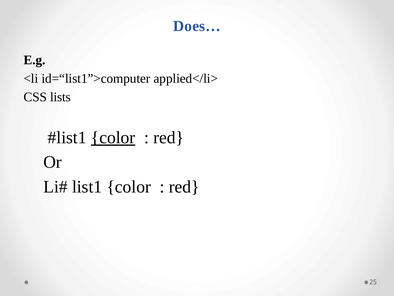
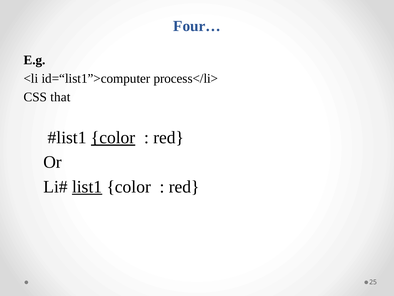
Does…: Does… -> Four… (197, 26)
applied</li>: applied</li> -> process</li> (186, 78)
lists: lists -> that (60, 97)
list1 underline: none -> present (87, 186)
